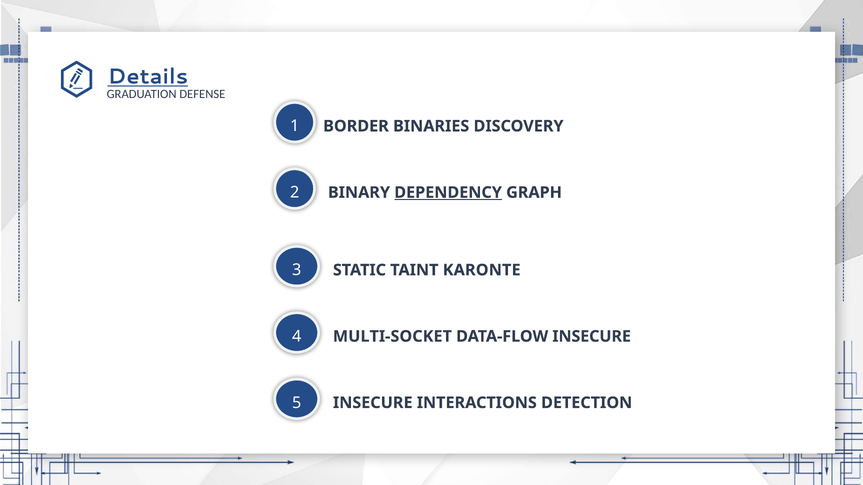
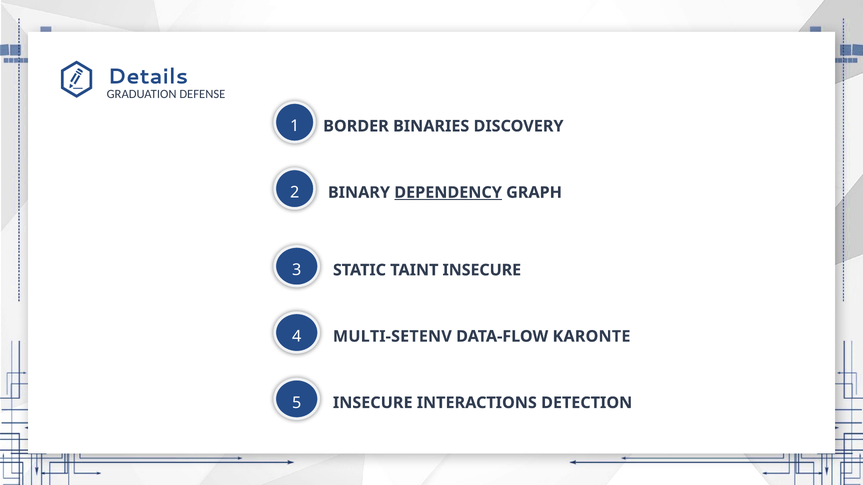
Details underline: present -> none (148, 77)
TAINT KARONTE: KARONTE -> INSECURE (482, 270)
MULTI-SOCKET: MULTI-SOCKET -> MULTI-SETENV (392, 337)
DATA-FLOW INSECURE: INSECURE -> KARONTE (591, 337)
